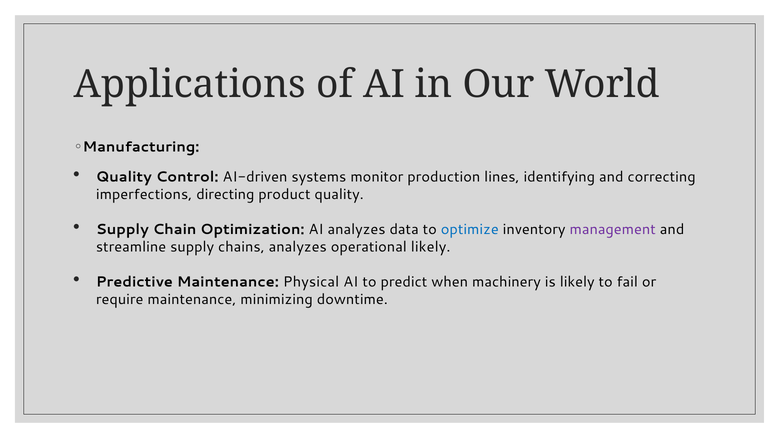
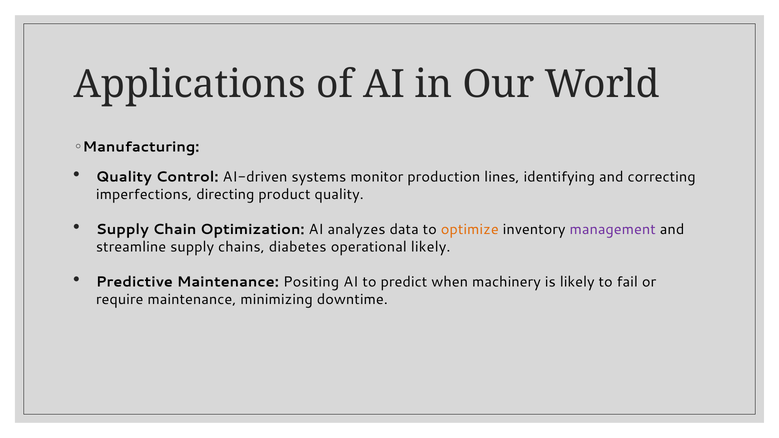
optimize colour: blue -> orange (470, 229)
chains analyzes: analyzes -> diabetes (298, 247)
Physical: Physical -> Positing (311, 282)
